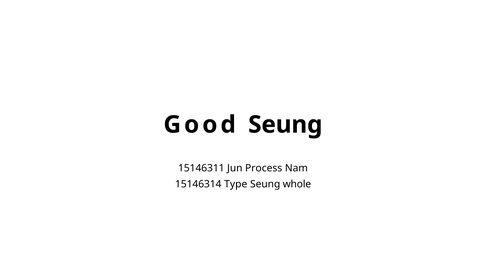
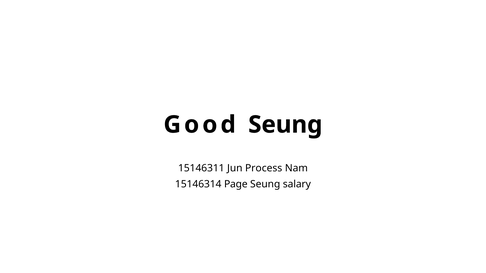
Type: Type -> Page (236, 185)
whole: whole -> salary (297, 185)
